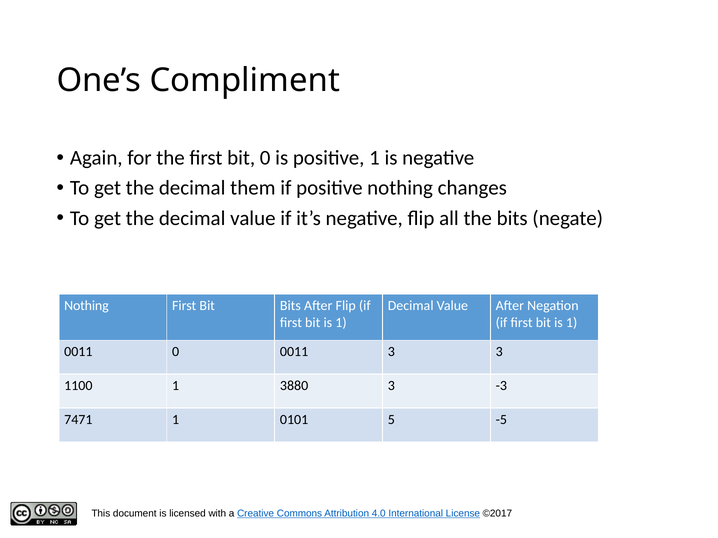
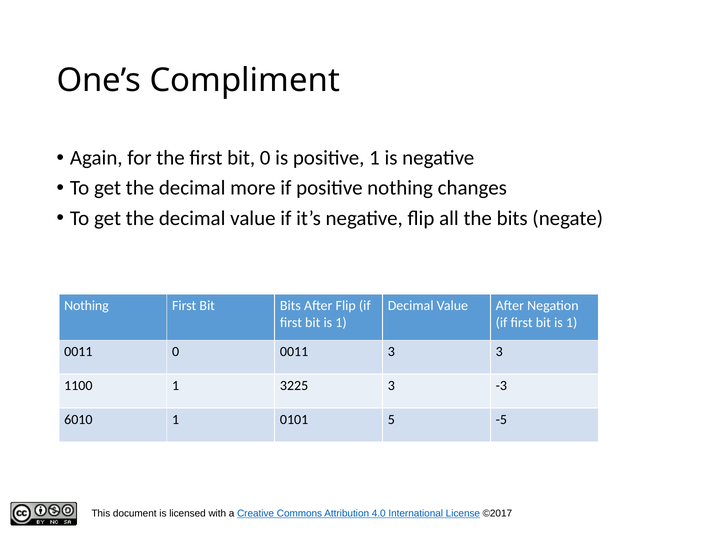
them: them -> more (253, 188)
3880: 3880 -> 3225 (294, 386)
7471: 7471 -> 6010 (78, 420)
